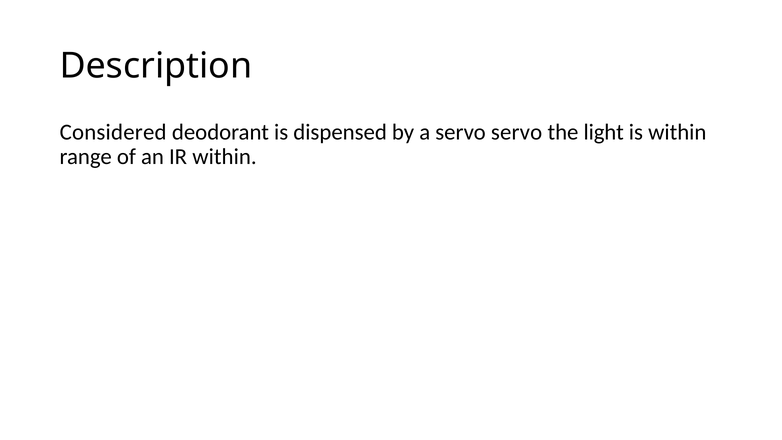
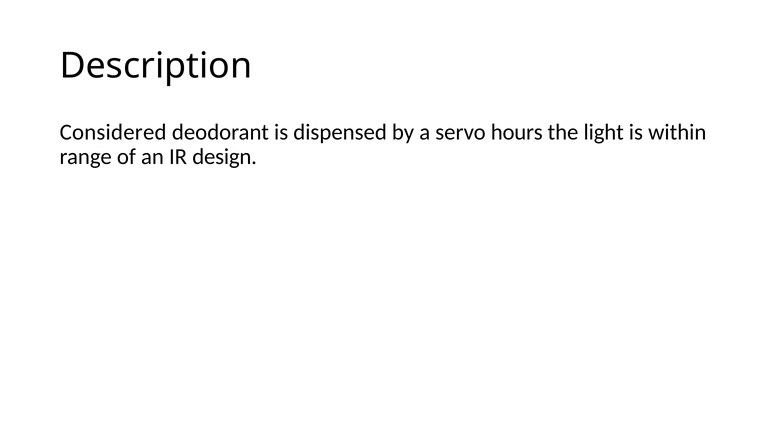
servo servo: servo -> hours (517, 132)
IR within: within -> design (225, 157)
